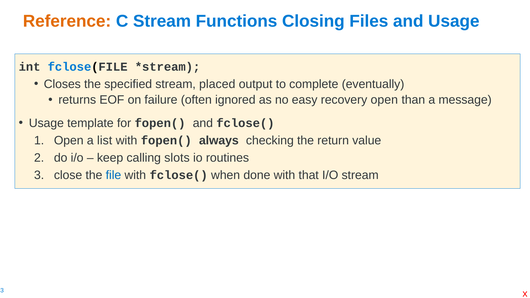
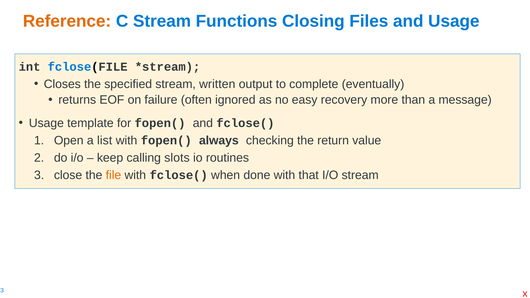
placed: placed -> written (217, 84)
recovery open: open -> more (384, 100)
file colour: blue -> orange (113, 175)
